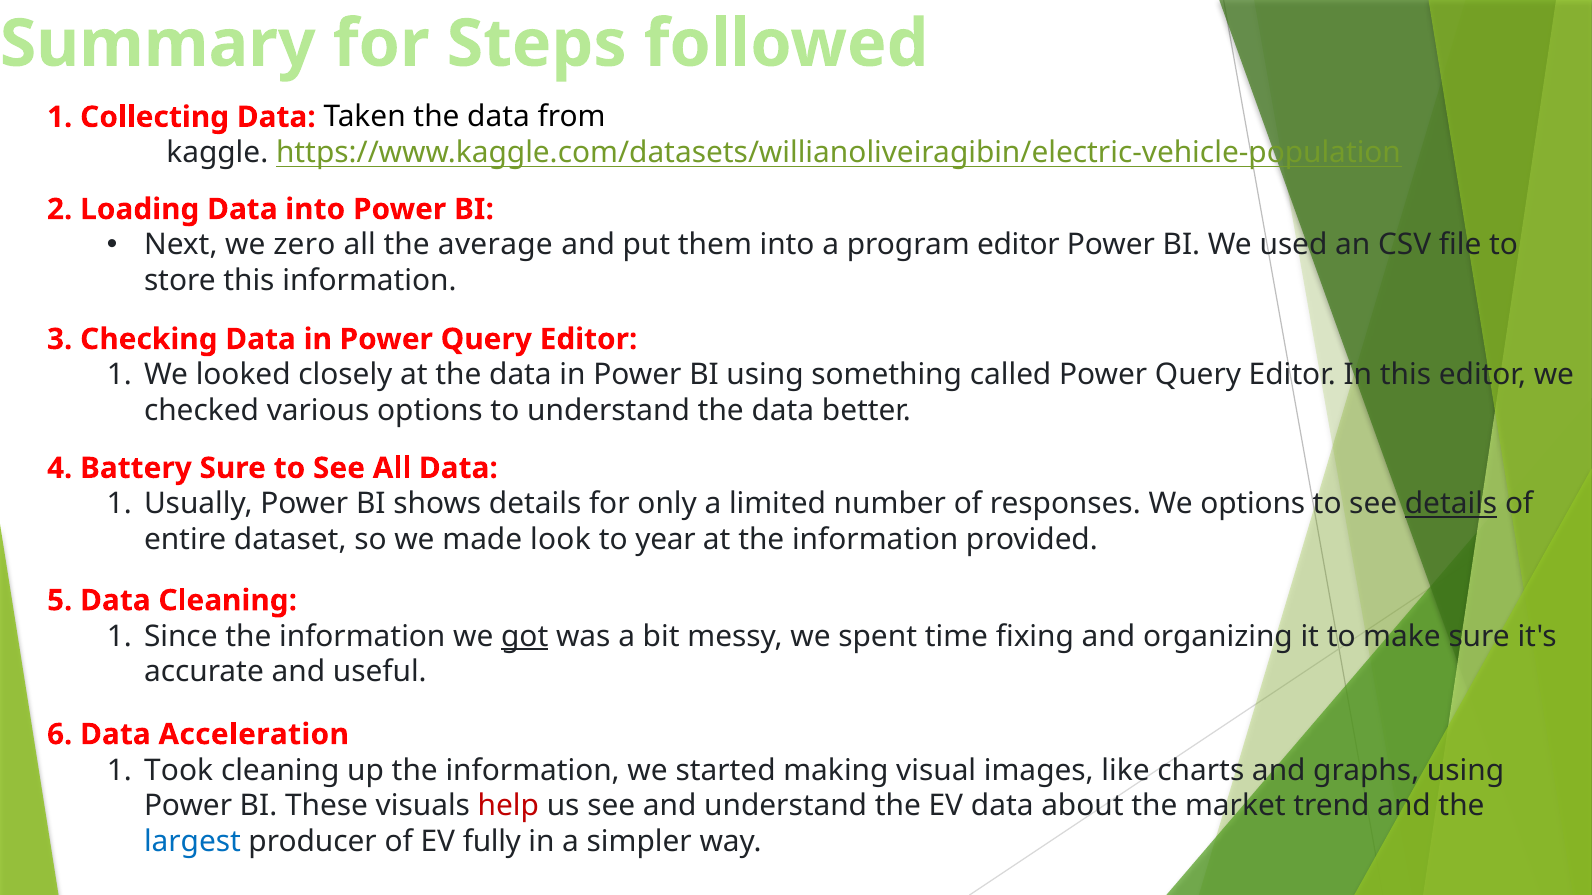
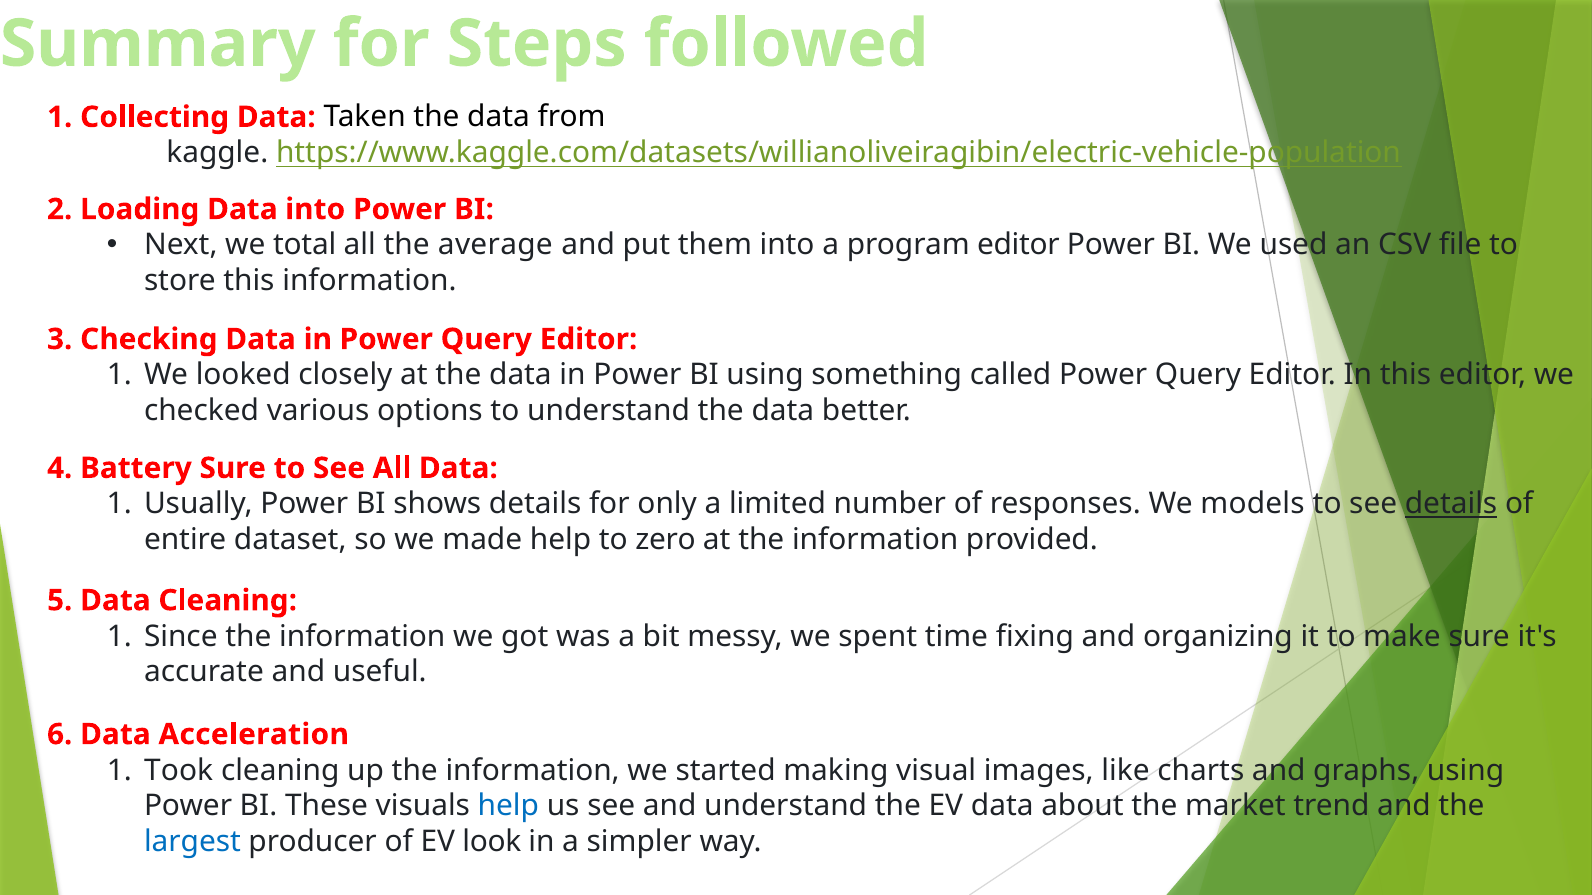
zero: zero -> total (305, 245)
We options: options -> models (1253, 504)
made look: look -> help (561, 540)
year: year -> zero (665, 540)
got underline: present -> none (525, 637)
help colour: red -> blue (508, 806)
fully: fully -> look (492, 842)
